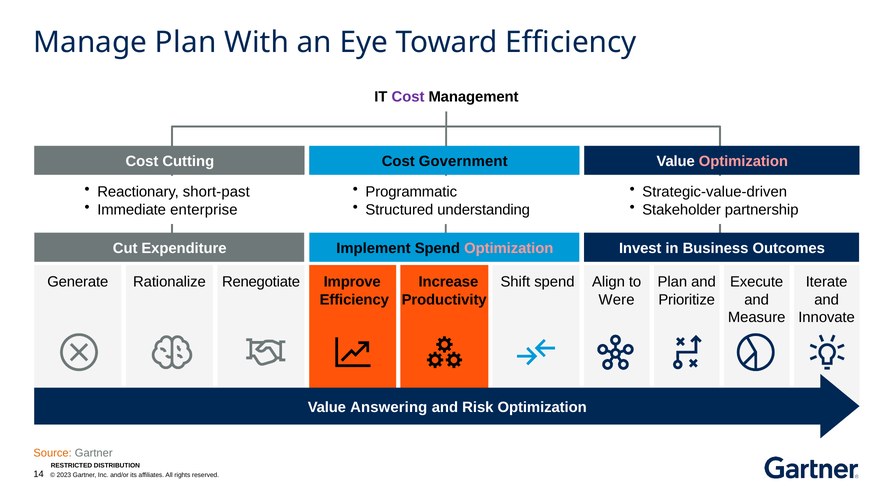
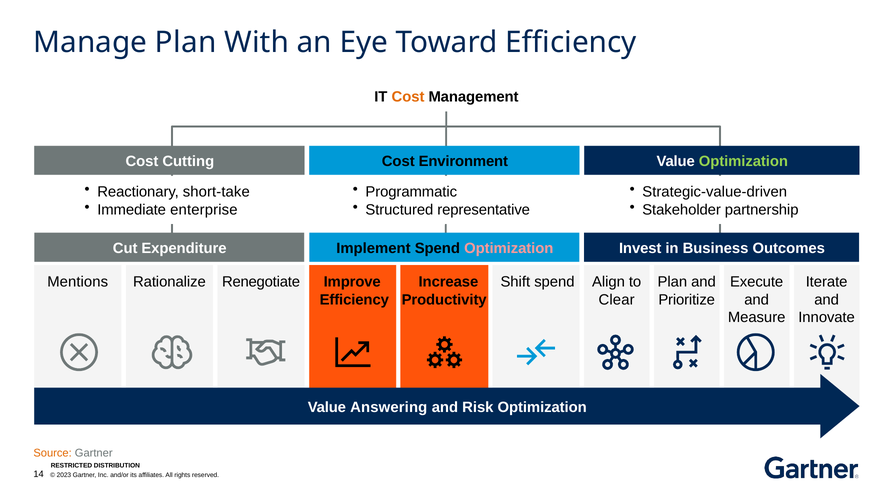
Cost colour: purple -> orange (408, 97)
Government: Government -> Environment (463, 161)
Optimization colour: pink -> light green (743, 161)
short-past: short-past -> short-take (216, 192)
understanding: understanding -> representative (484, 209)
Generate: Generate -> Mentions (78, 282)
Were: Were -> Clear (617, 299)
